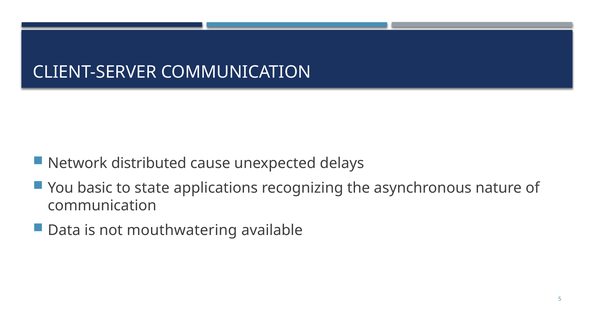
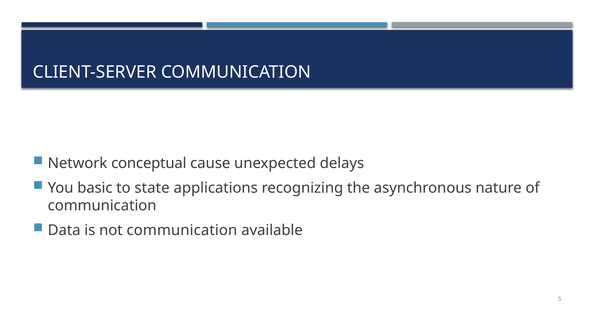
distributed: distributed -> conceptual (149, 163)
not mouthwatering: mouthwatering -> communication (182, 230)
